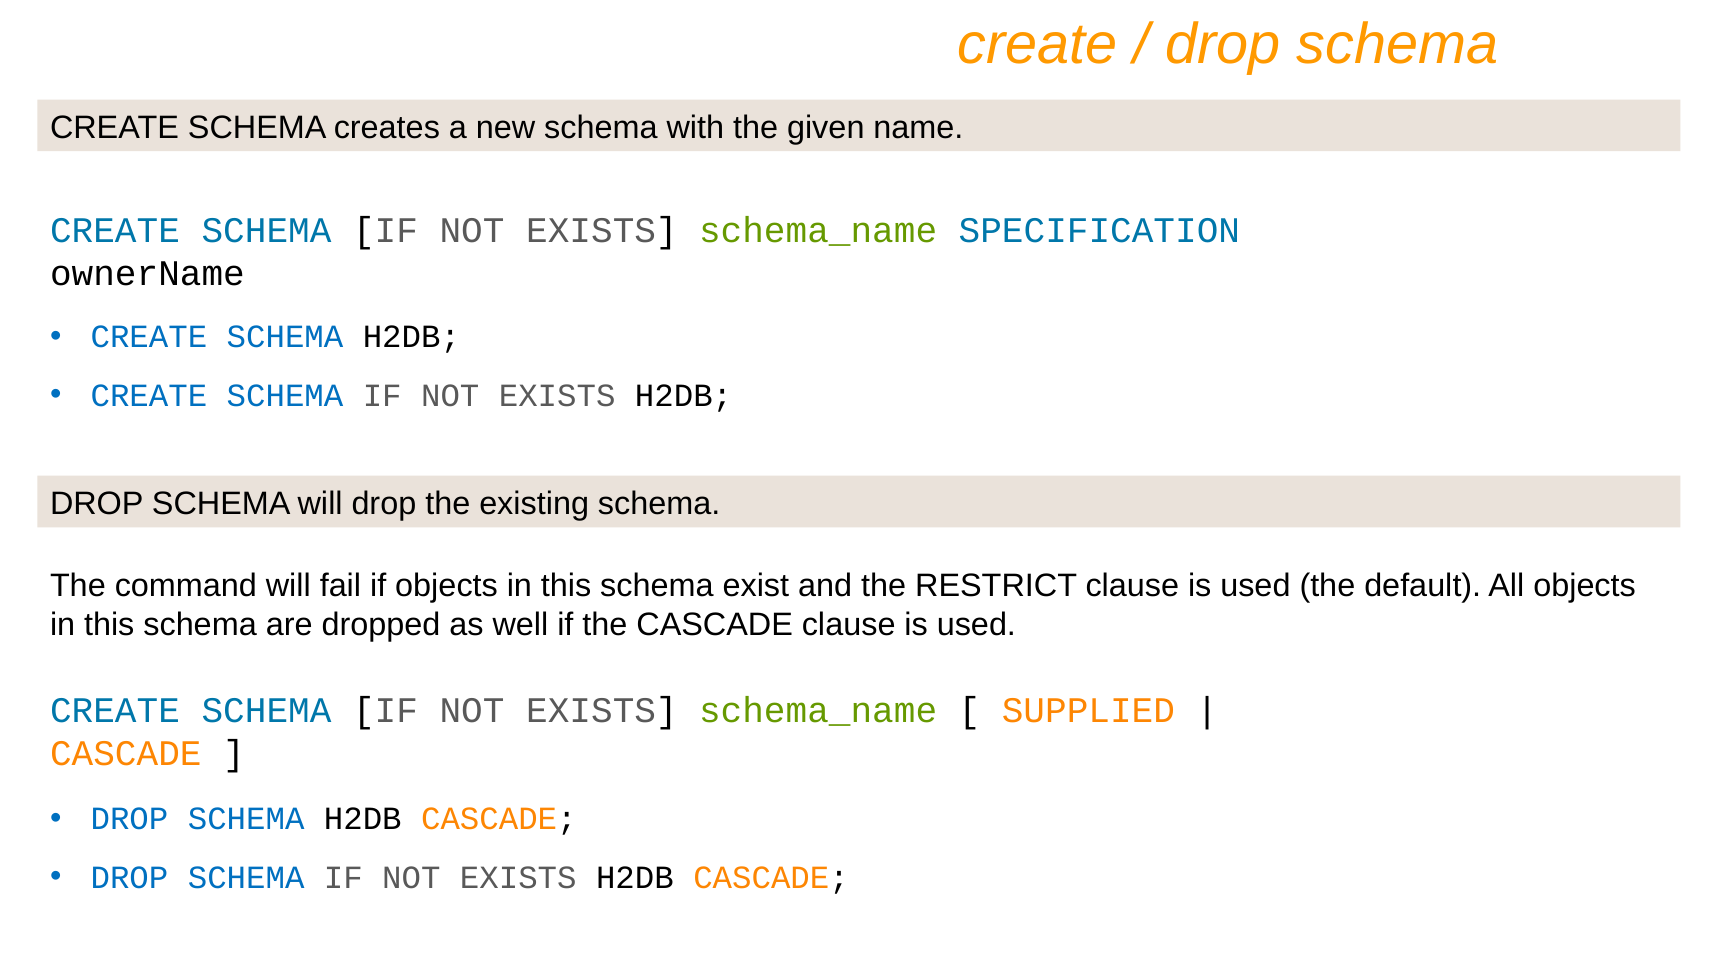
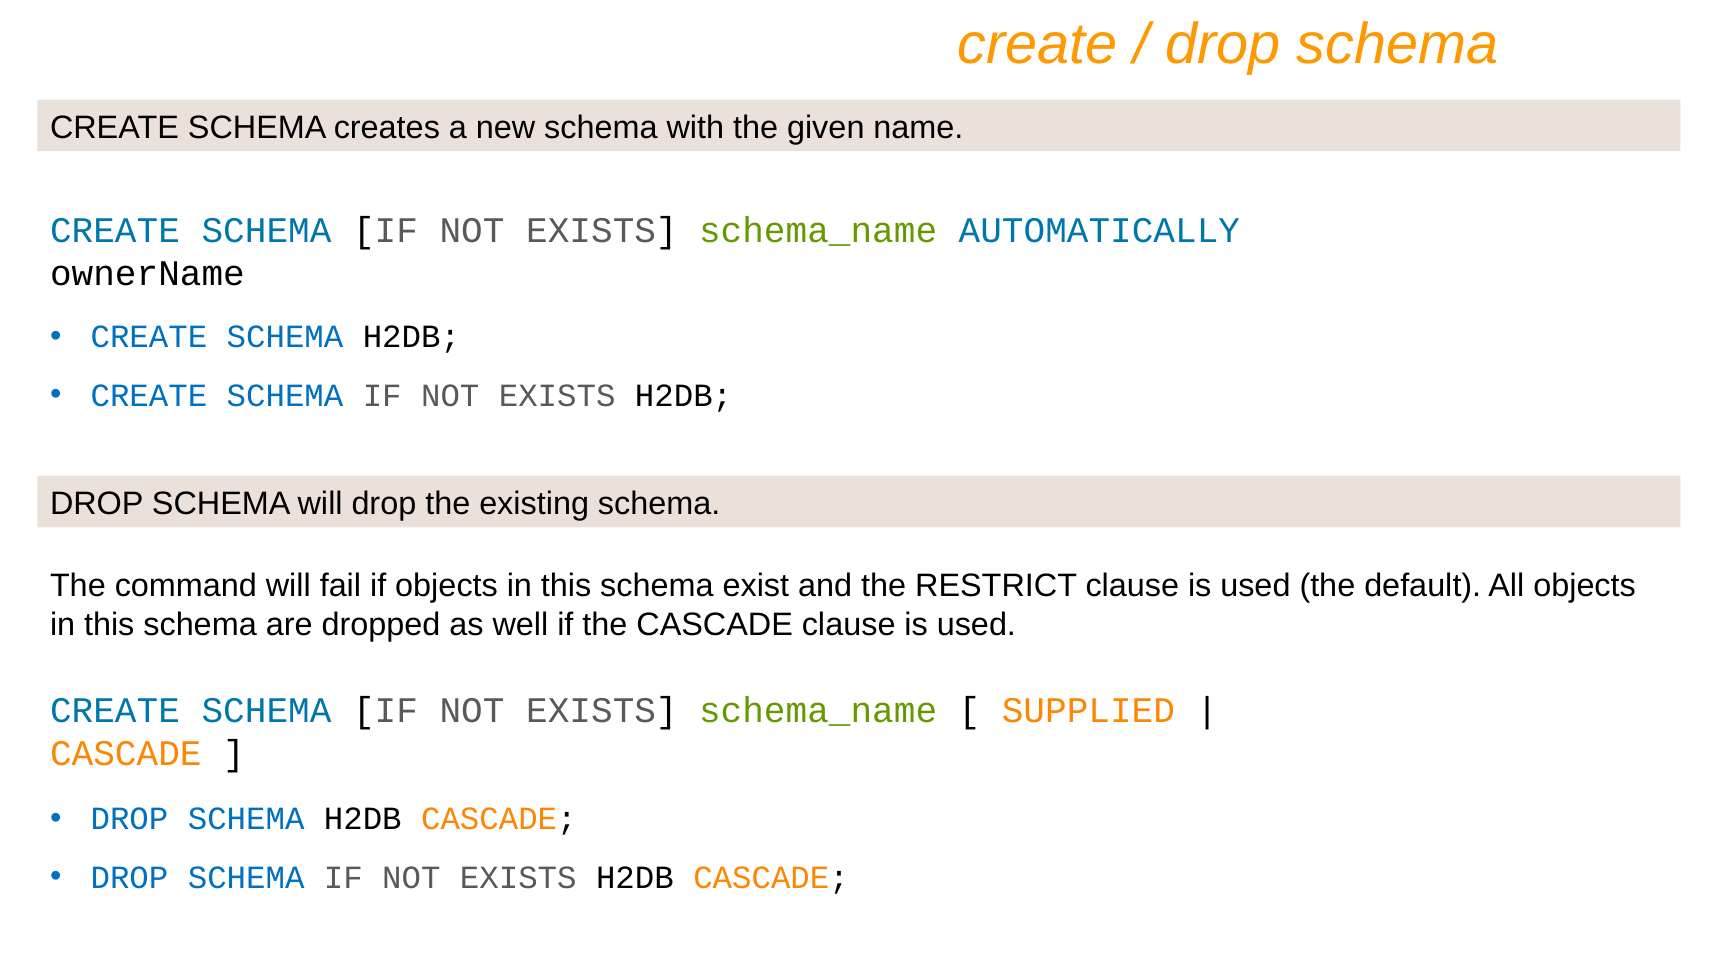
SPECIFICATION: SPECIFICATION -> AUTOMATICALLY (1099, 231)
